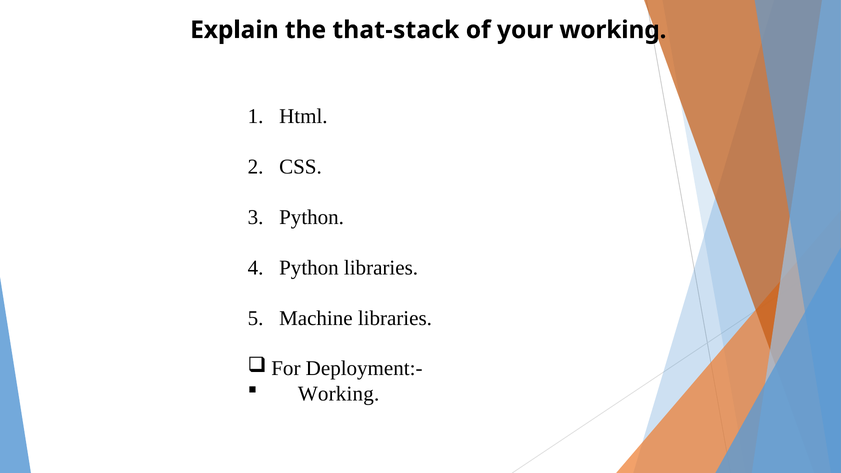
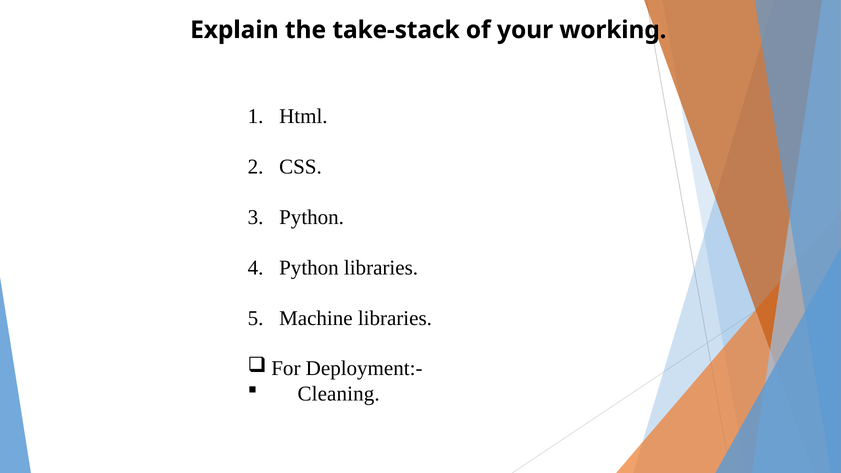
that-stack: that-stack -> take-stack (396, 30)
Working: Working -> Cleaning (339, 394)
